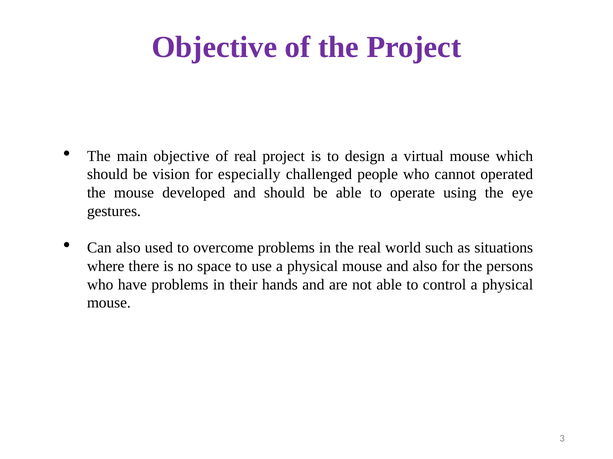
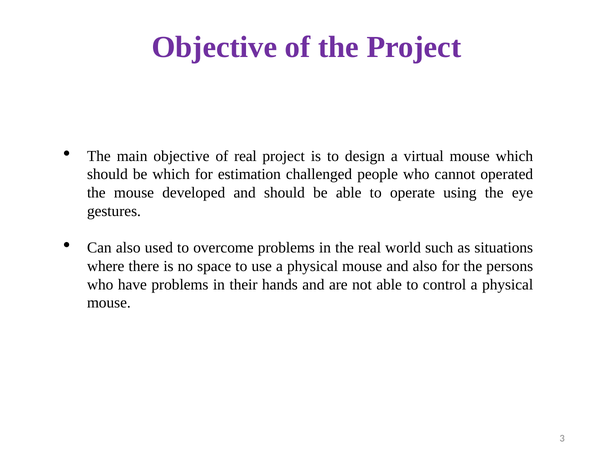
be vision: vision -> which (171, 175)
especially: especially -> estimation (249, 175)
